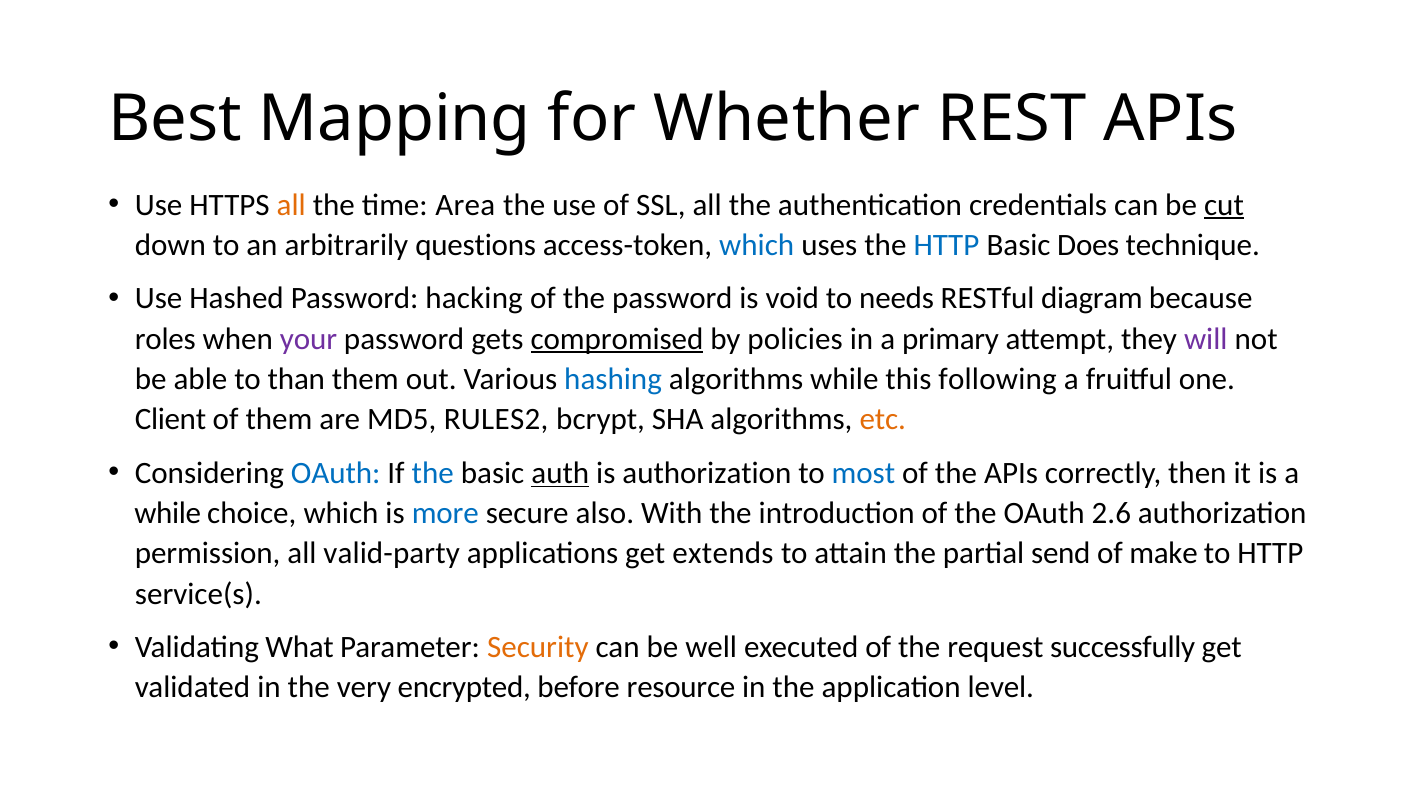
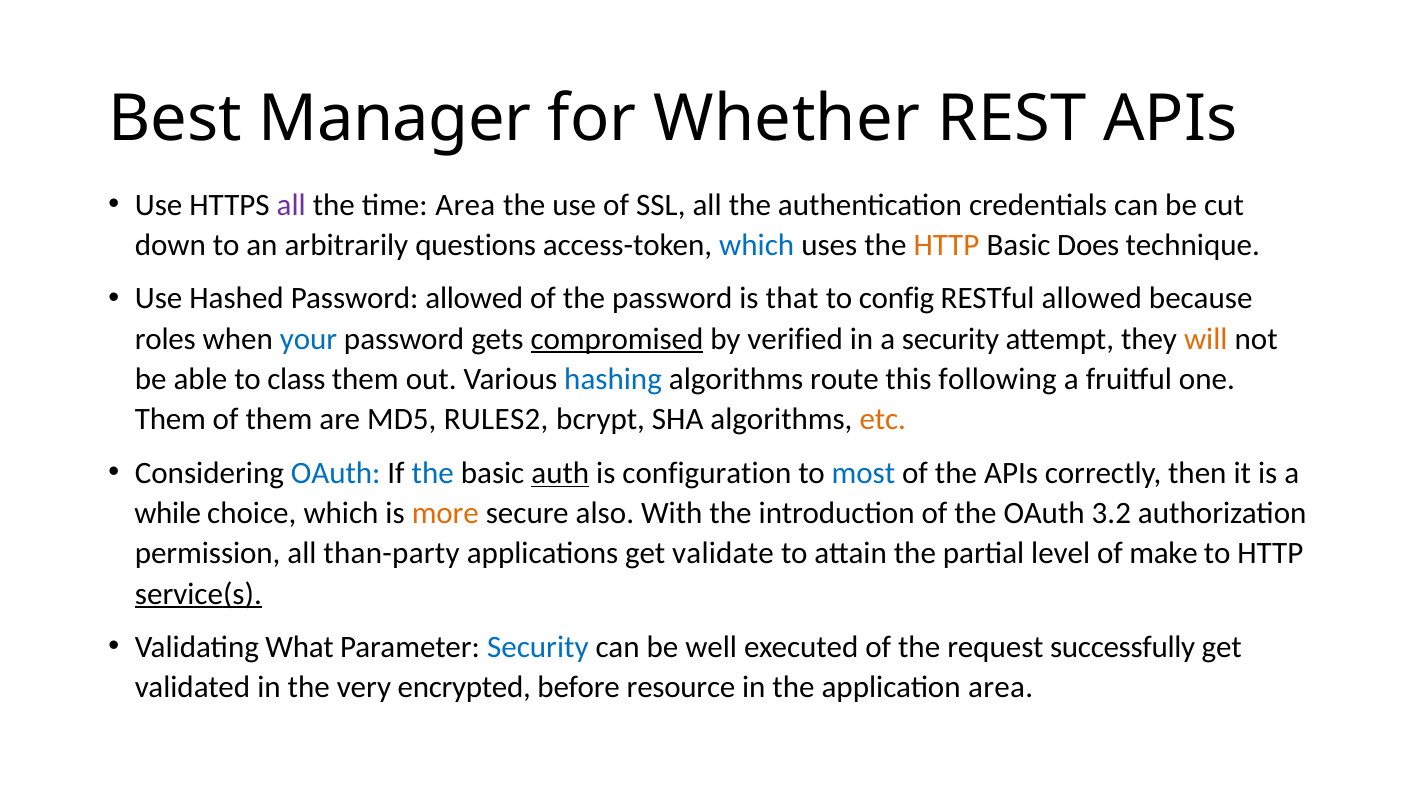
Mapping: Mapping -> Manager (395, 119)
all colour: orange -> purple (291, 205)
cut underline: present -> none (1224, 205)
HTTP colour: blue -> orange (946, 245)
Password hacking: hacking -> allowed (474, 299)
void: void -> that (792, 299)
needs: needs -> config (897, 299)
RESTful diagram: diagram -> allowed (1092, 299)
your colour: purple -> blue (308, 339)
policies: policies -> verified (795, 339)
a primary: primary -> security (951, 339)
will colour: purple -> orange (1206, 339)
than: than -> class (296, 379)
algorithms while: while -> route (844, 379)
Client: Client -> Them (170, 419)
is authorization: authorization -> configuration (707, 473)
more colour: blue -> orange (445, 513)
2.6: 2.6 -> 3.2 (1111, 513)
valid-party: valid-party -> than-party (392, 553)
extends: extends -> validate (723, 553)
send: send -> level (1061, 553)
service(s underline: none -> present (198, 594)
Security colour: orange -> blue (538, 647)
application level: level -> area (1001, 687)
